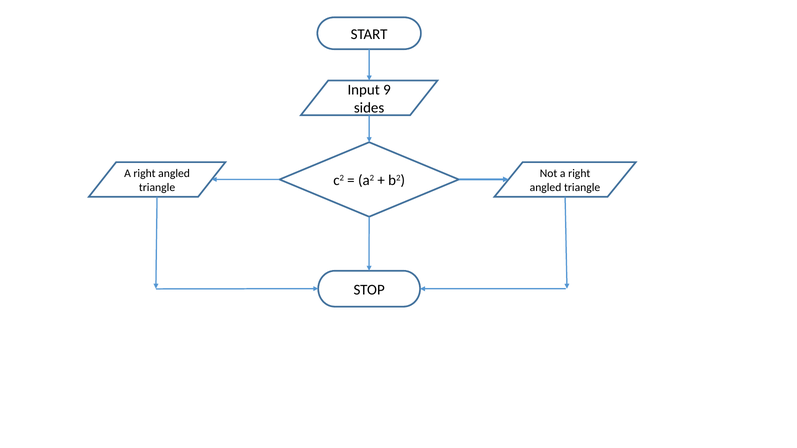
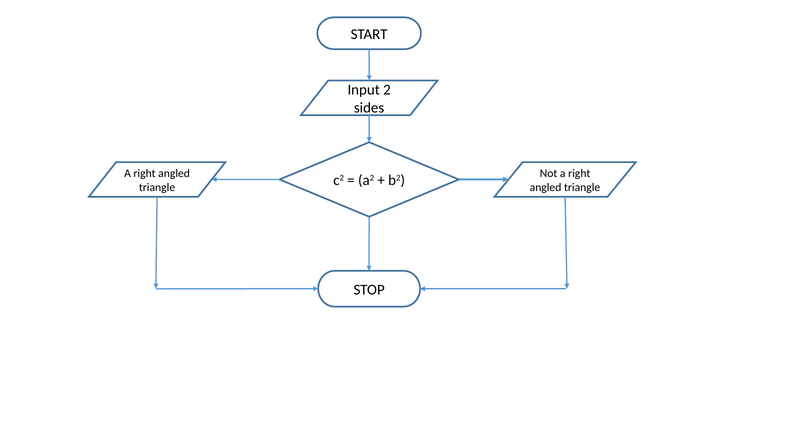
9: 9 -> 2 (387, 90)
